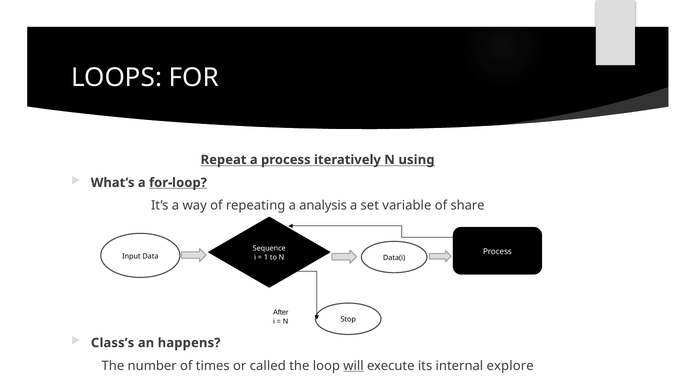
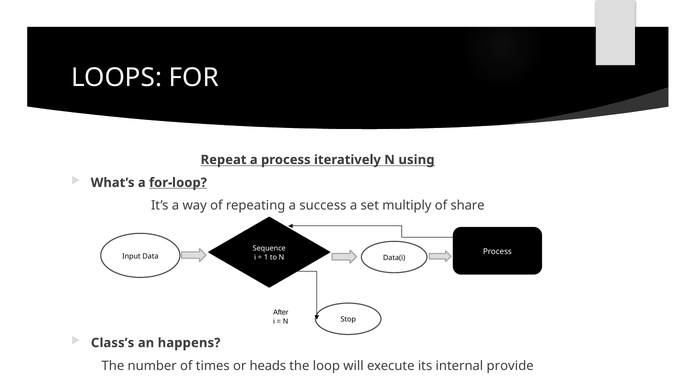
analysis: analysis -> success (323, 206)
variable: variable -> multiply (407, 206)
called: called -> heads (268, 366)
will underline: present -> none (353, 366)
explore: explore -> provide (510, 366)
